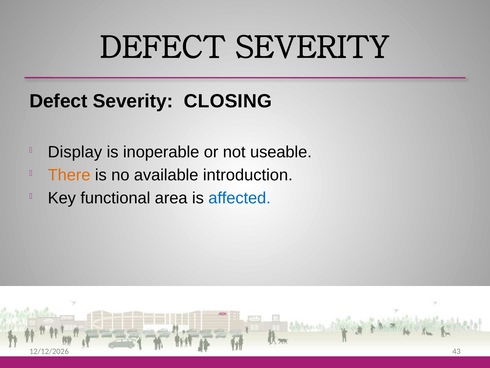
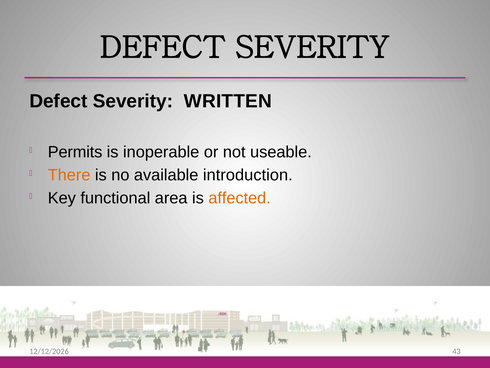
CLOSING: CLOSING -> WRITTEN (228, 101)
Display: Display -> Permits (75, 152)
affected colour: blue -> orange (240, 198)
